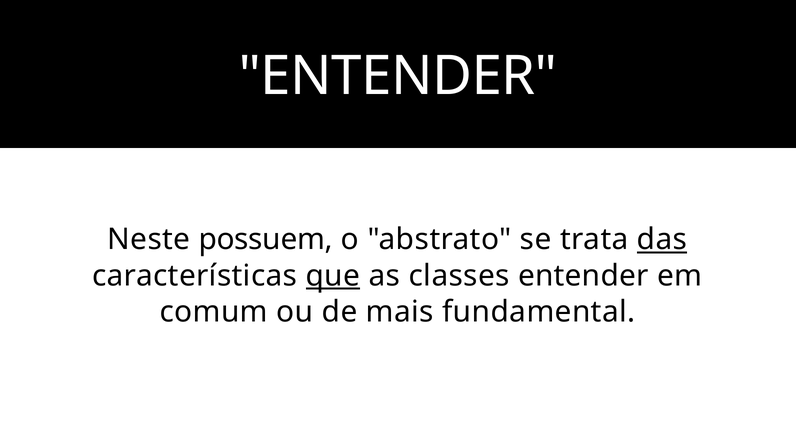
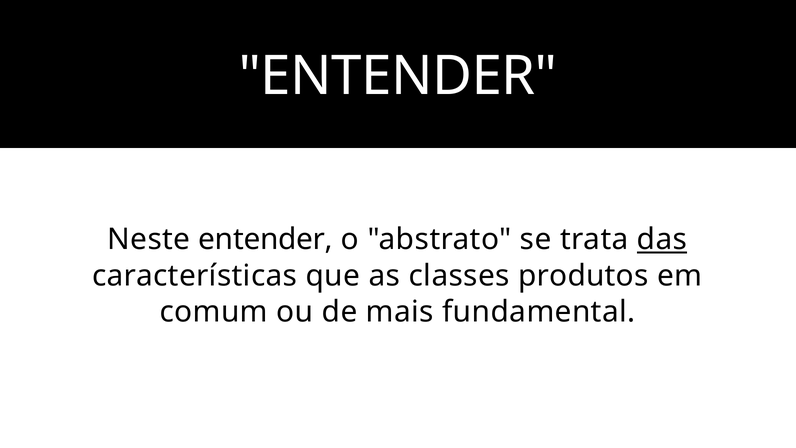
Neste possuem: possuem -> entender (266, 239)
que underline: present -> none (333, 276)
classes entender: entender -> produtos (583, 276)
